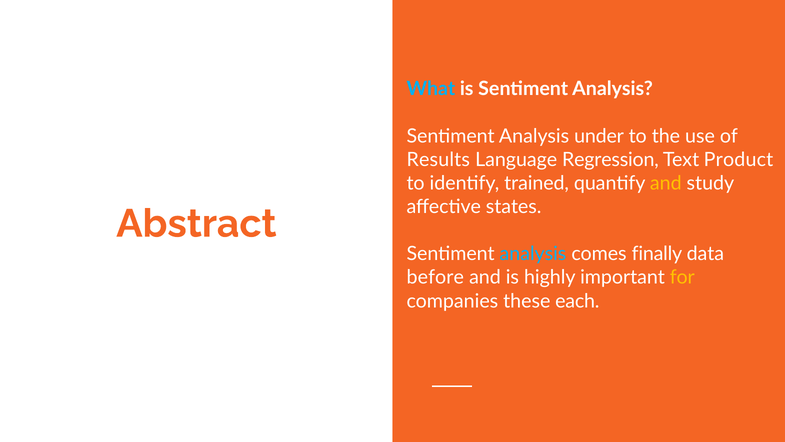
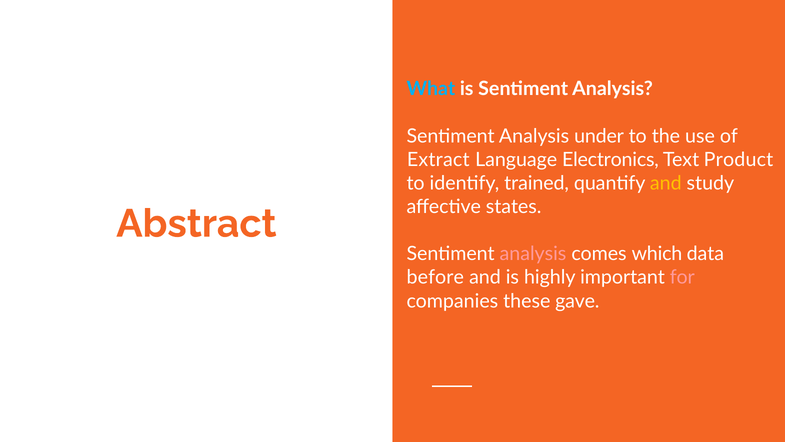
Results: Results -> Extract (438, 159)
Regression: Regression -> Electronics (610, 159)
analysis colour: light blue -> pink (533, 254)
finally: finally -> which (657, 254)
for colour: yellow -> pink (682, 277)
each: each -> gave (577, 301)
